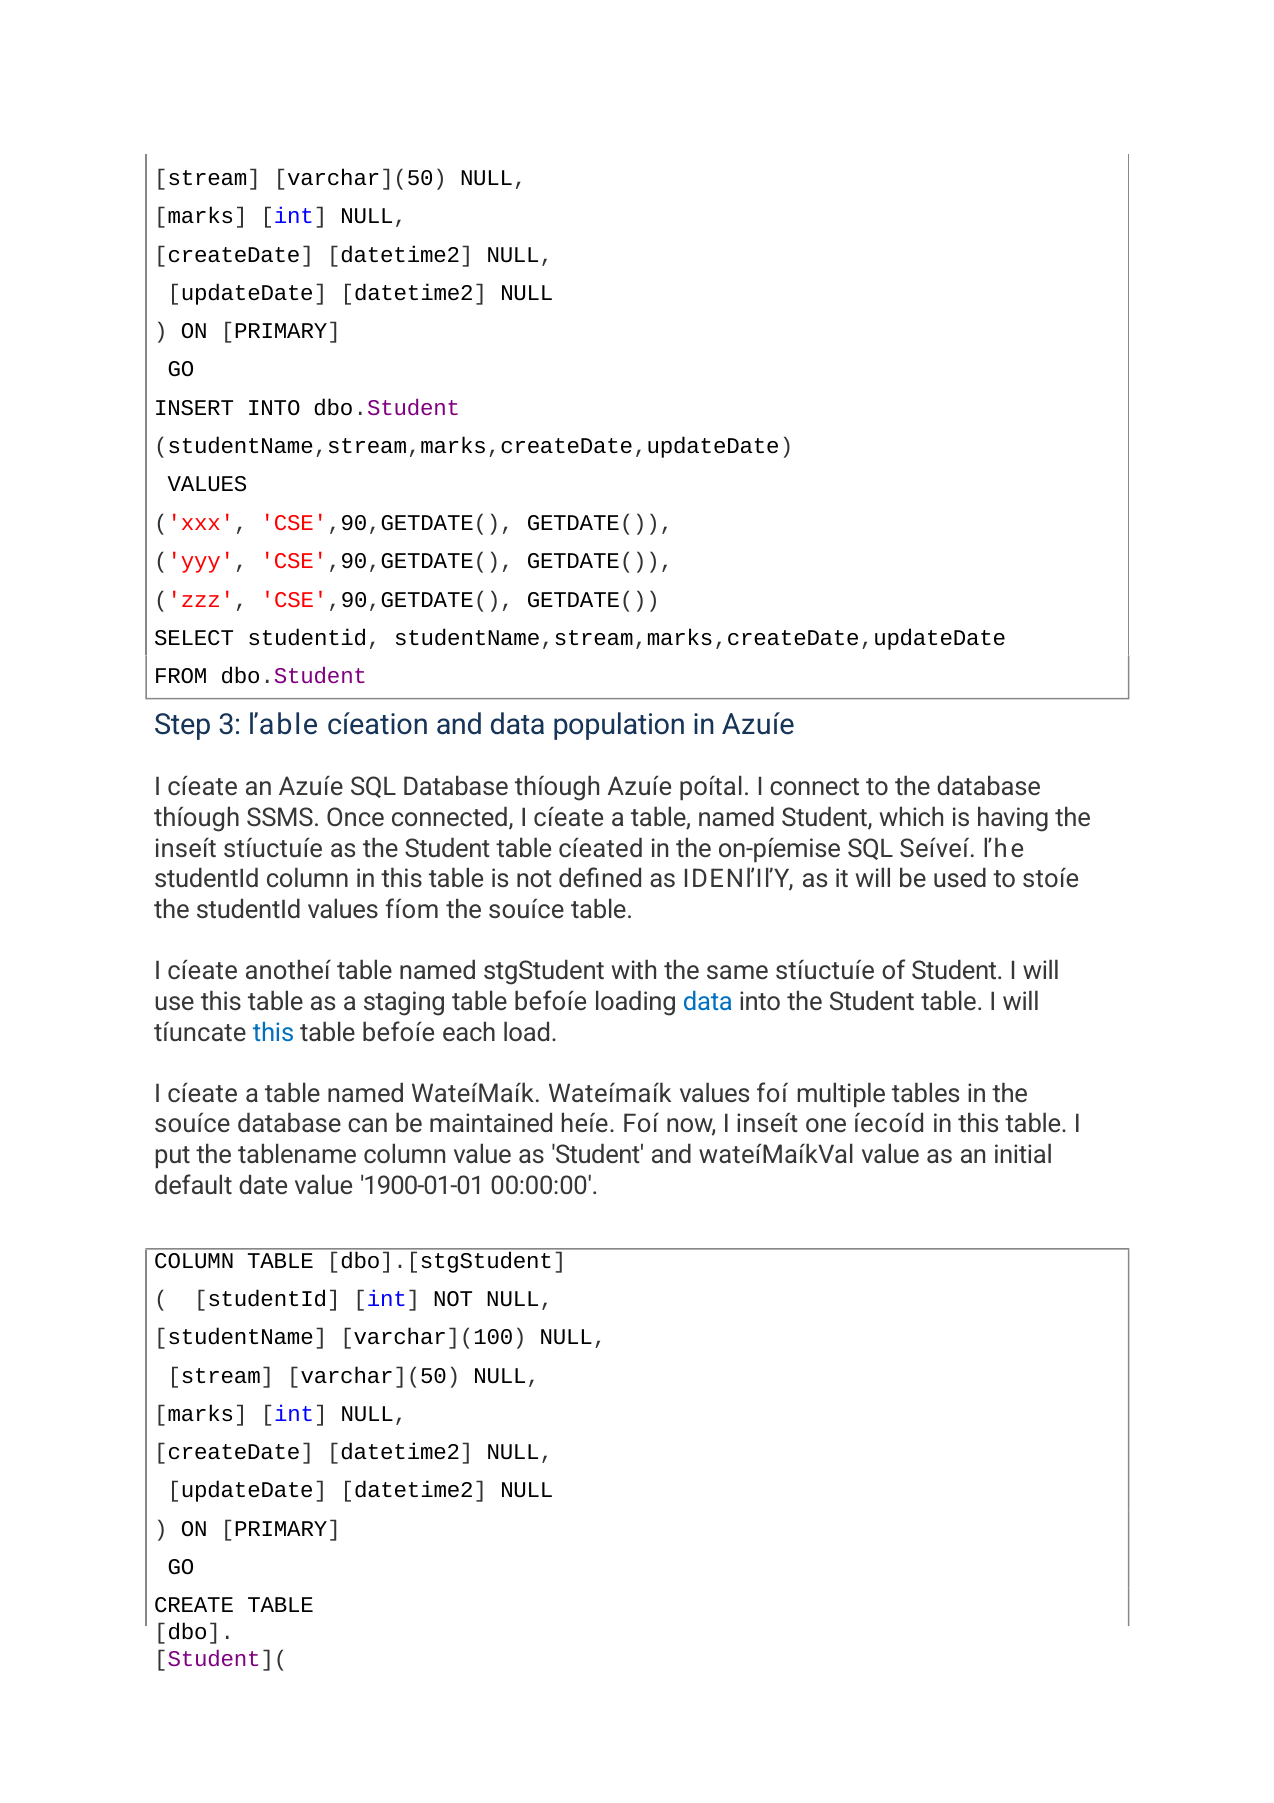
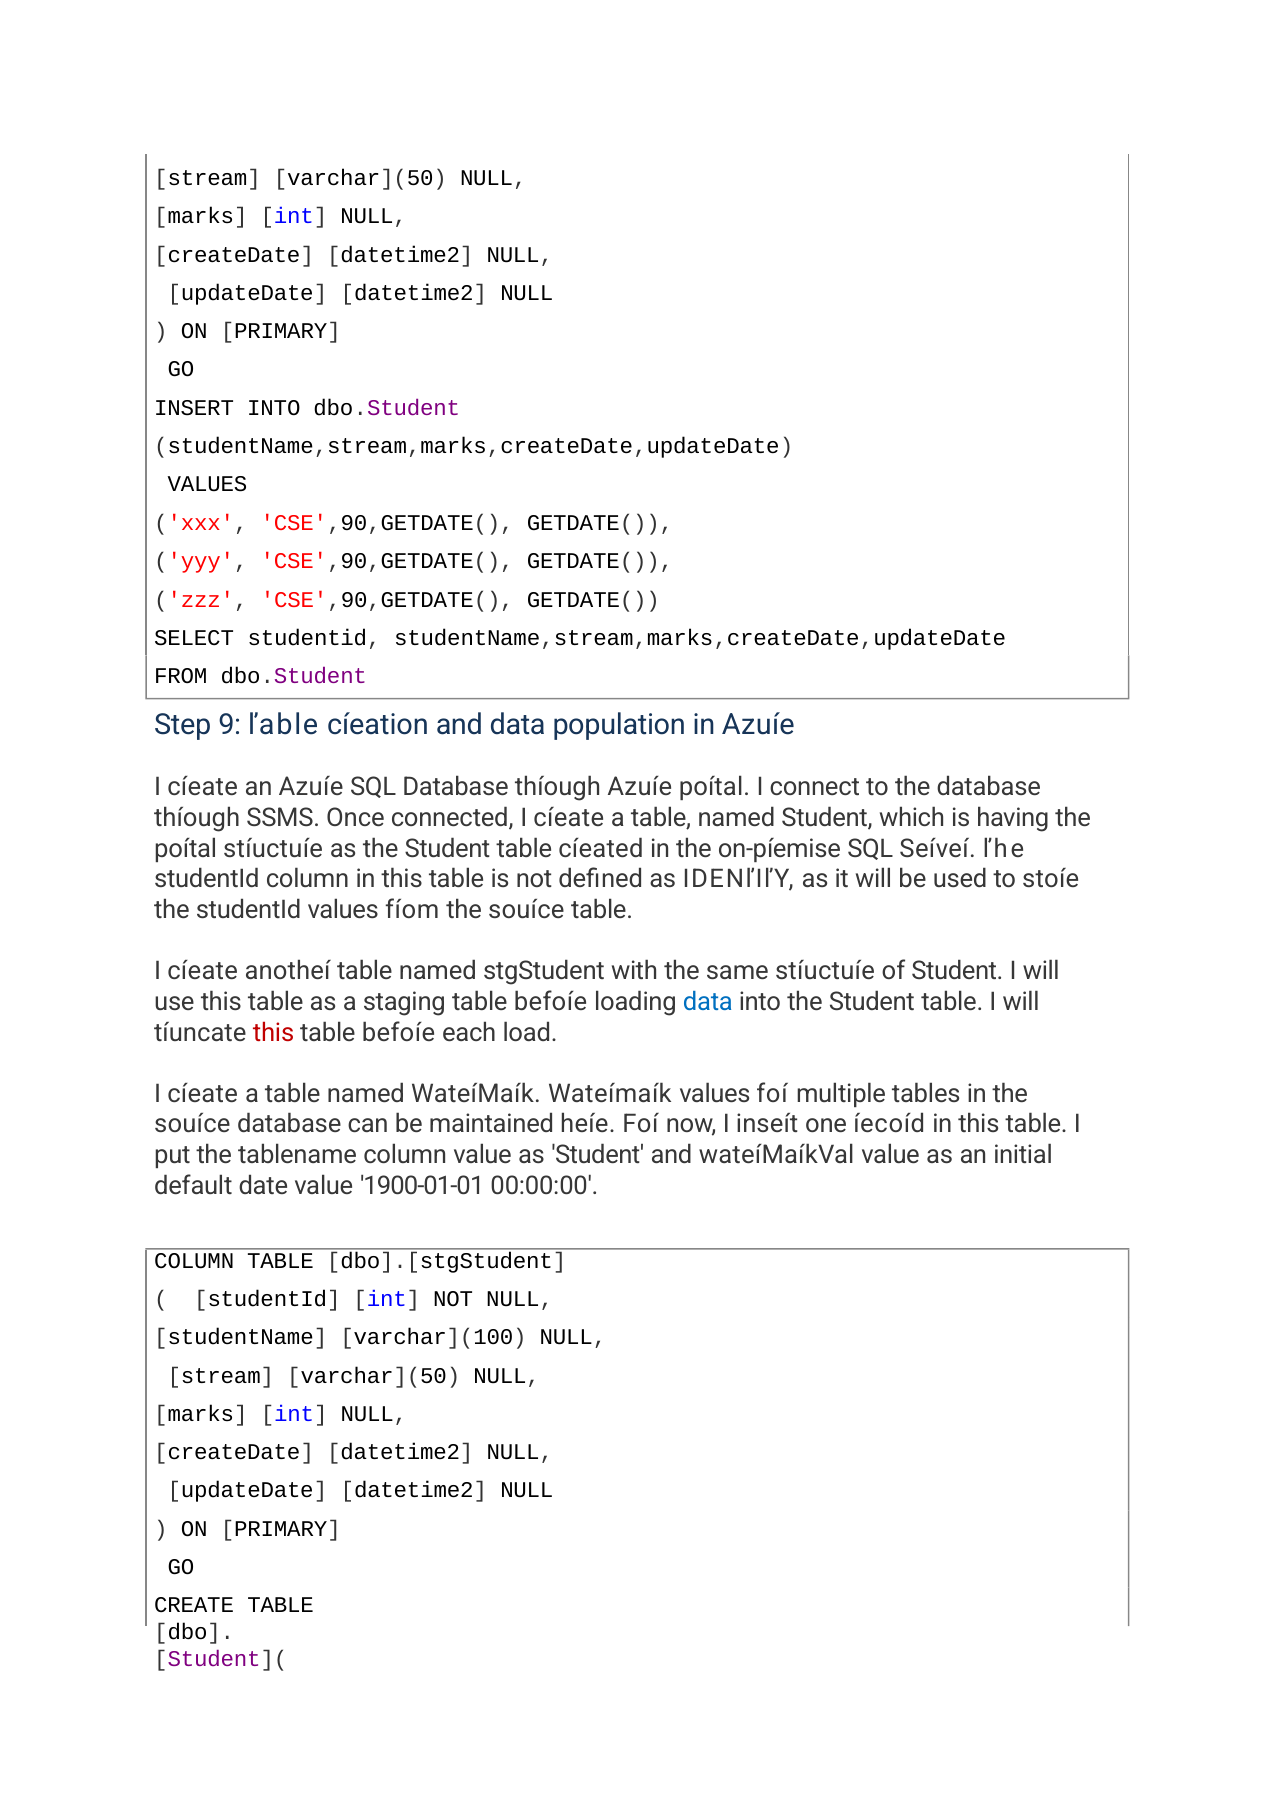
3: 3 -> 9 (230, 725)
inseít: inseít -> poítal (186, 849)
this colour: blue -> red (274, 1033)
